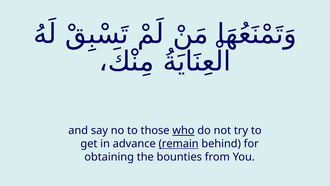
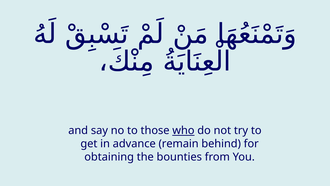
remain underline: present -> none (179, 143)
